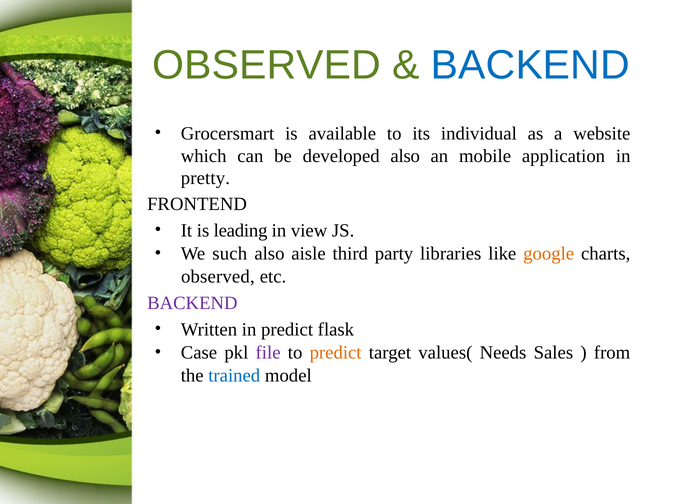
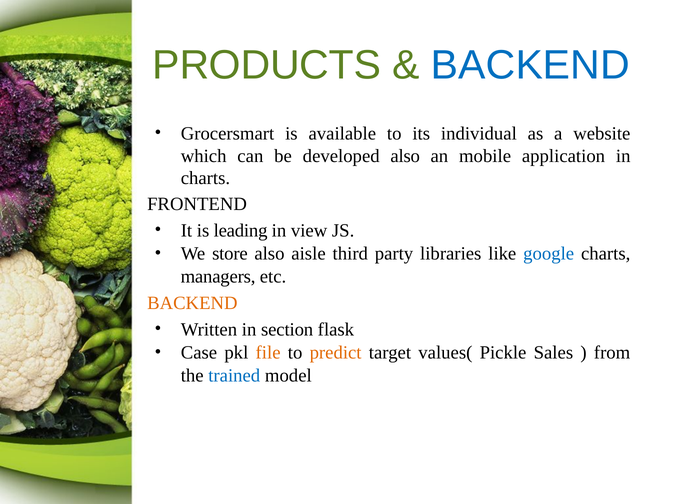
OBSERVED: OBSERVED -> PRODUCTS (267, 65)
pretty: pretty -> charts (205, 179)
such: such -> store (230, 254)
google colour: orange -> blue (549, 254)
observed: observed -> managers (218, 277)
BACKEND colour: purple -> orange (192, 304)
in predict: predict -> section (287, 330)
file colour: purple -> orange (268, 353)
Needs: Needs -> Pickle (503, 353)
